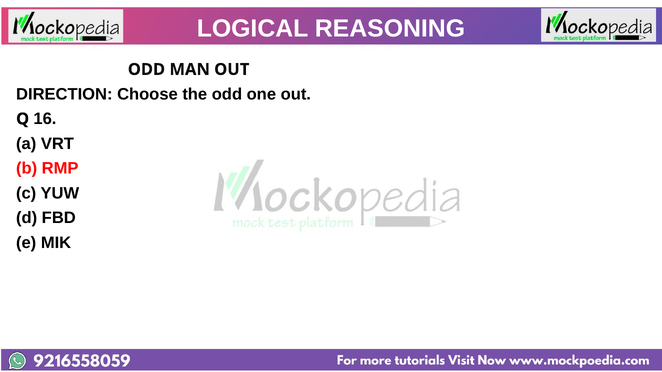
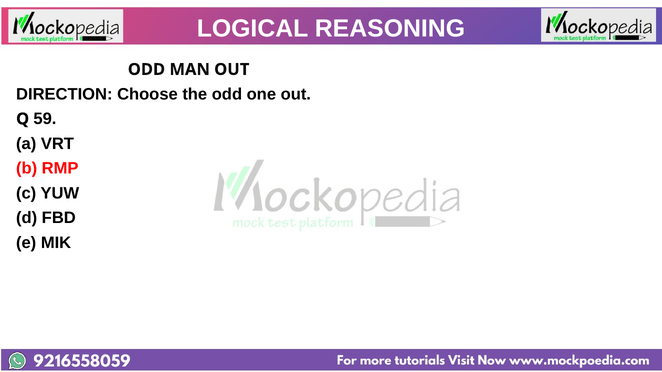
16: 16 -> 59 (45, 119)
